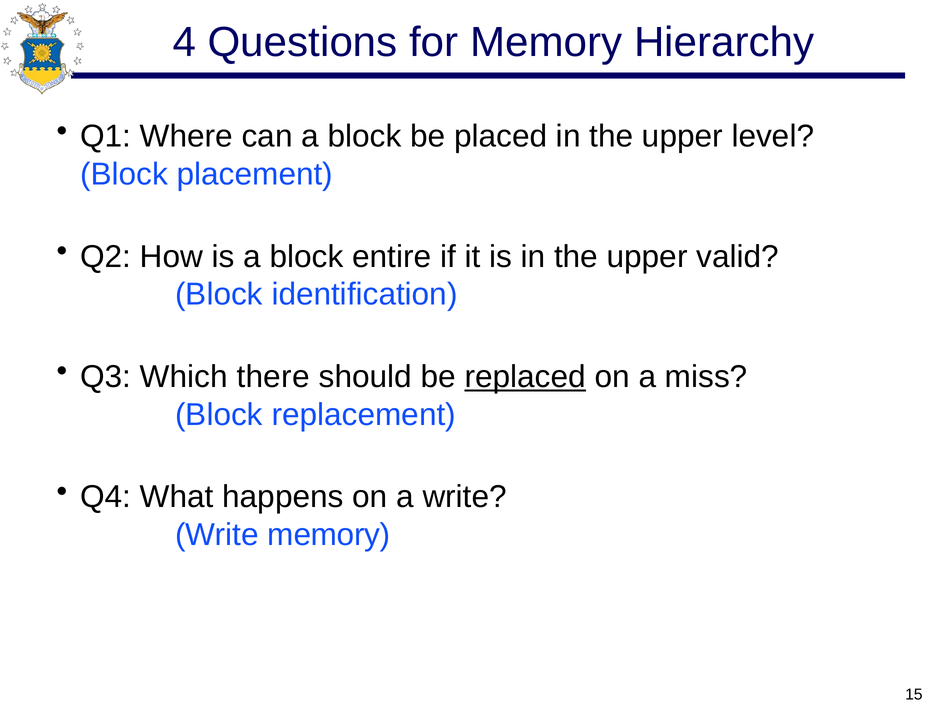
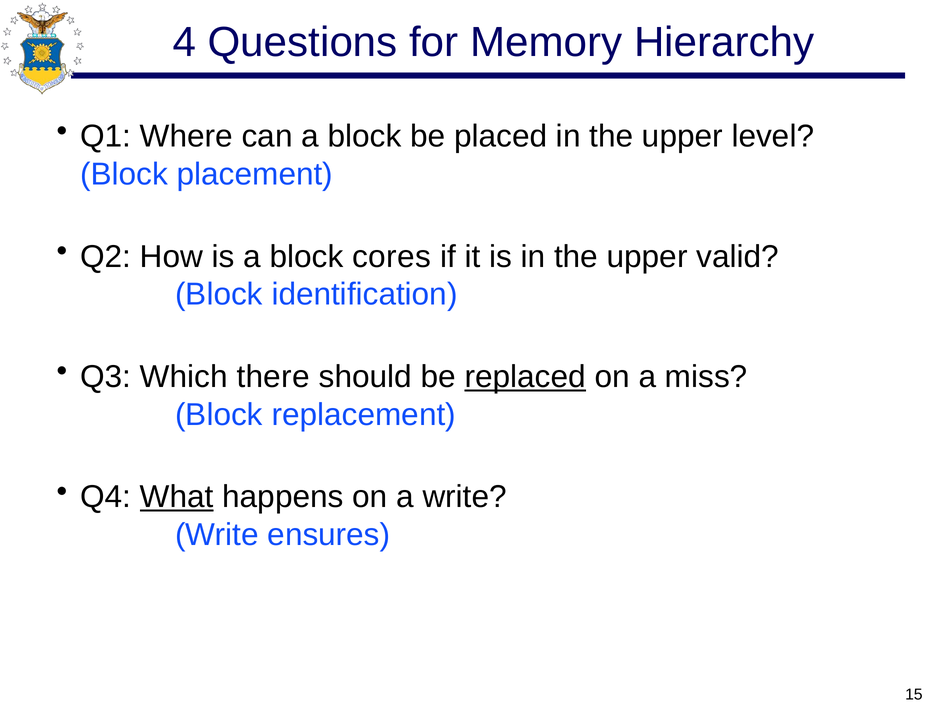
entire: entire -> cores (392, 257)
What underline: none -> present (177, 497)
Write memory: memory -> ensures (329, 535)
